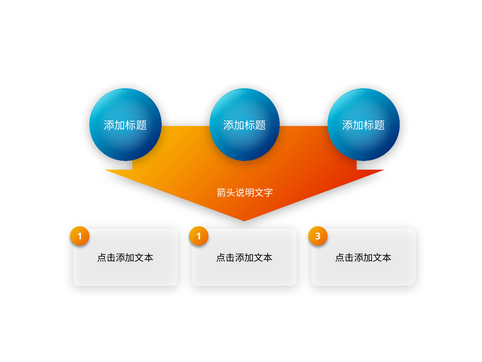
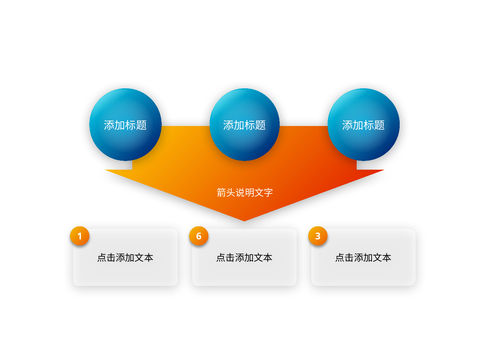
1 1: 1 -> 6 (199, 236)
